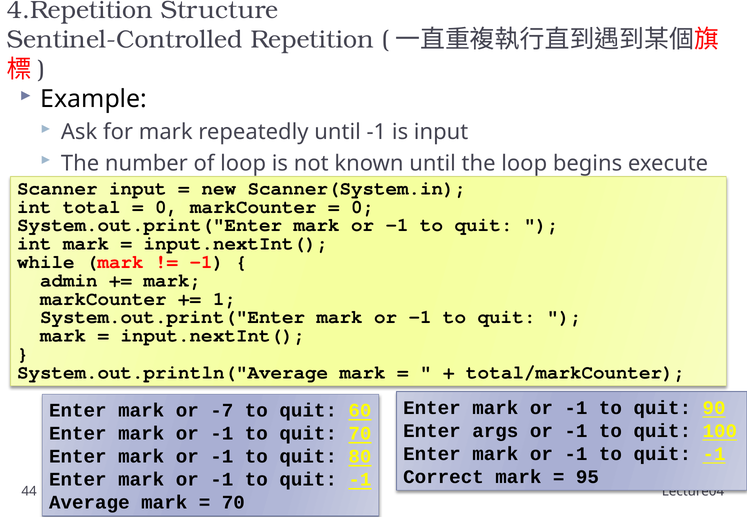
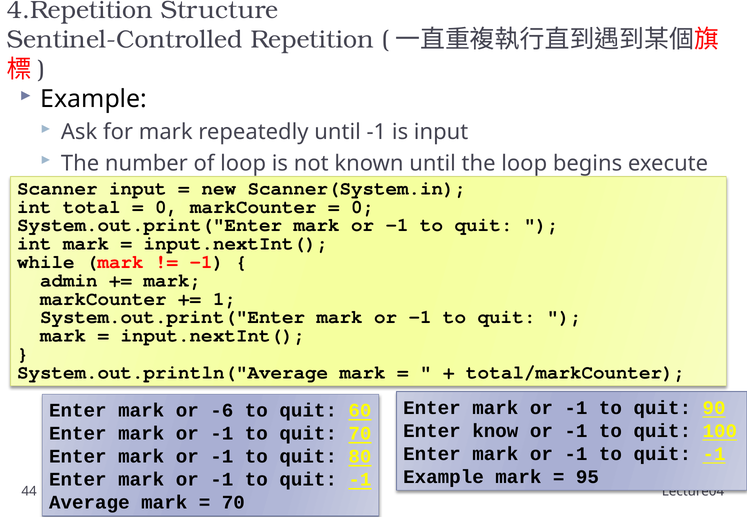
-7: -7 -> -6 (222, 411)
args: args -> know (495, 431)
Correct: Correct -> Example (443, 477)
